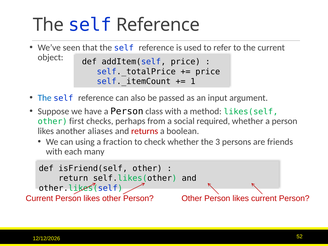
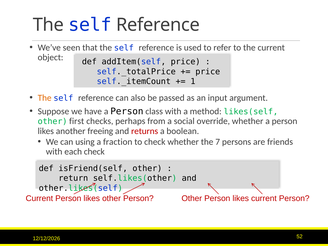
The colour: blue -> orange (45, 98)
required: required -> override (213, 121)
aliases: aliases -> freeing (100, 131)
3: 3 -> 7 (218, 142)
each many: many -> check (94, 152)
